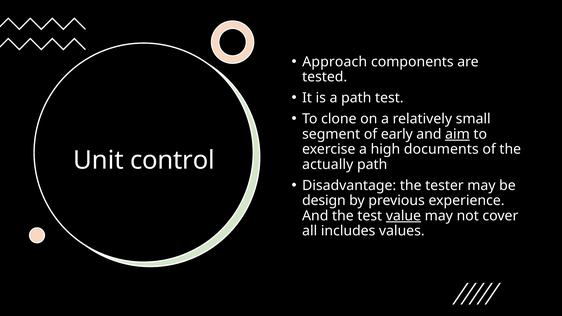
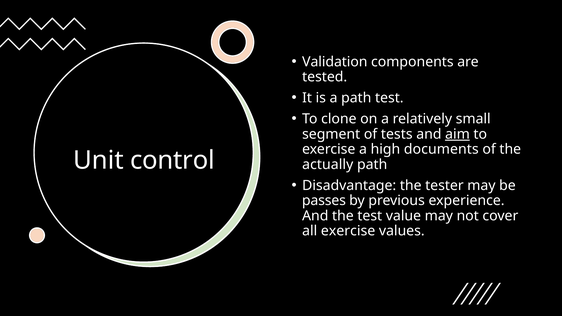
Approach: Approach -> Validation (335, 62)
early: early -> tests (397, 134)
design: design -> passes (324, 201)
value underline: present -> none (403, 216)
all includes: includes -> exercise (348, 231)
